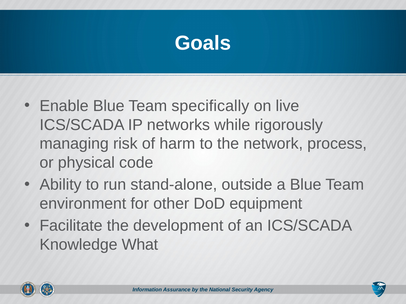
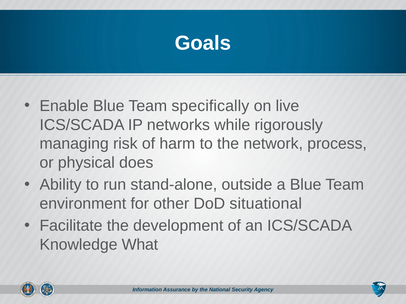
code: code -> does (136, 163)
equipment: equipment -> situational (266, 204)
